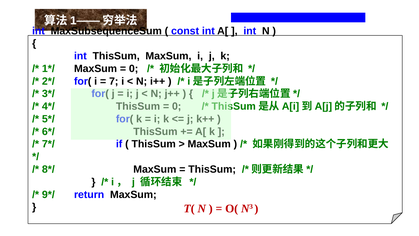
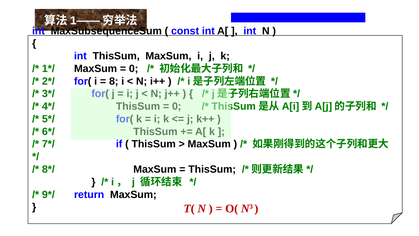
7: 7 -> 8 (114, 81)
